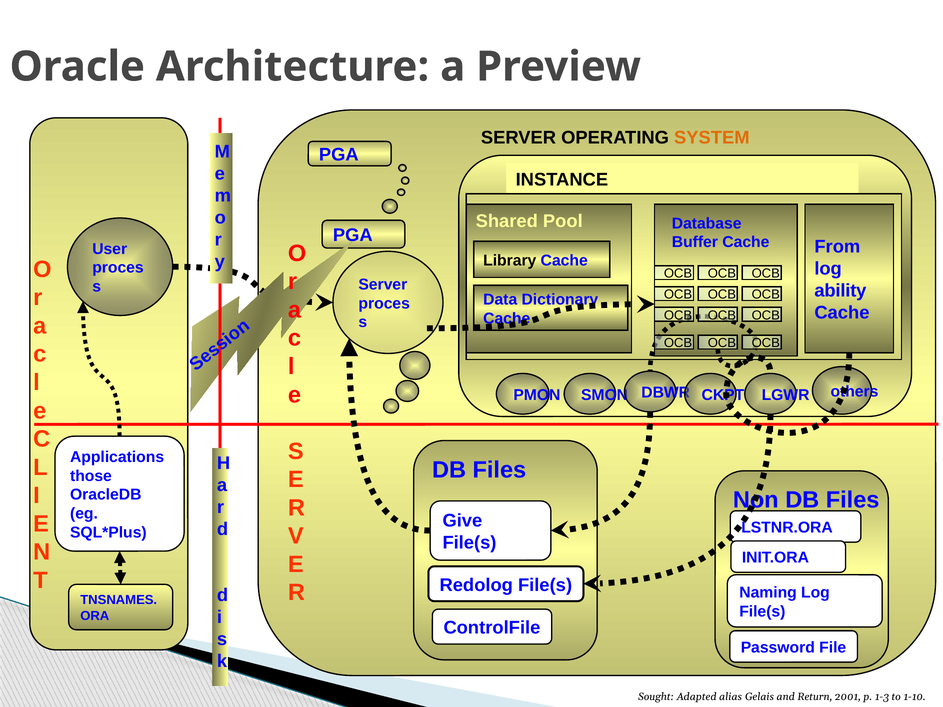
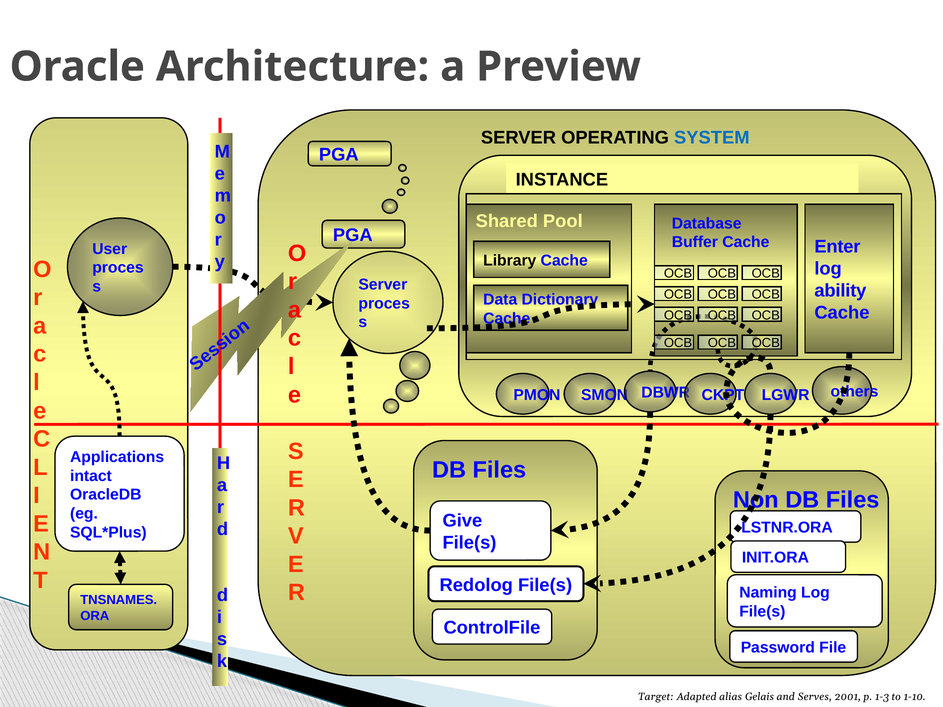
SYSTEM colour: orange -> blue (712, 138)
From: From -> Enter (837, 247)
those: those -> intact (91, 476)
Sought: Sought -> Target (656, 697)
Return: Return -> Serves (815, 697)
